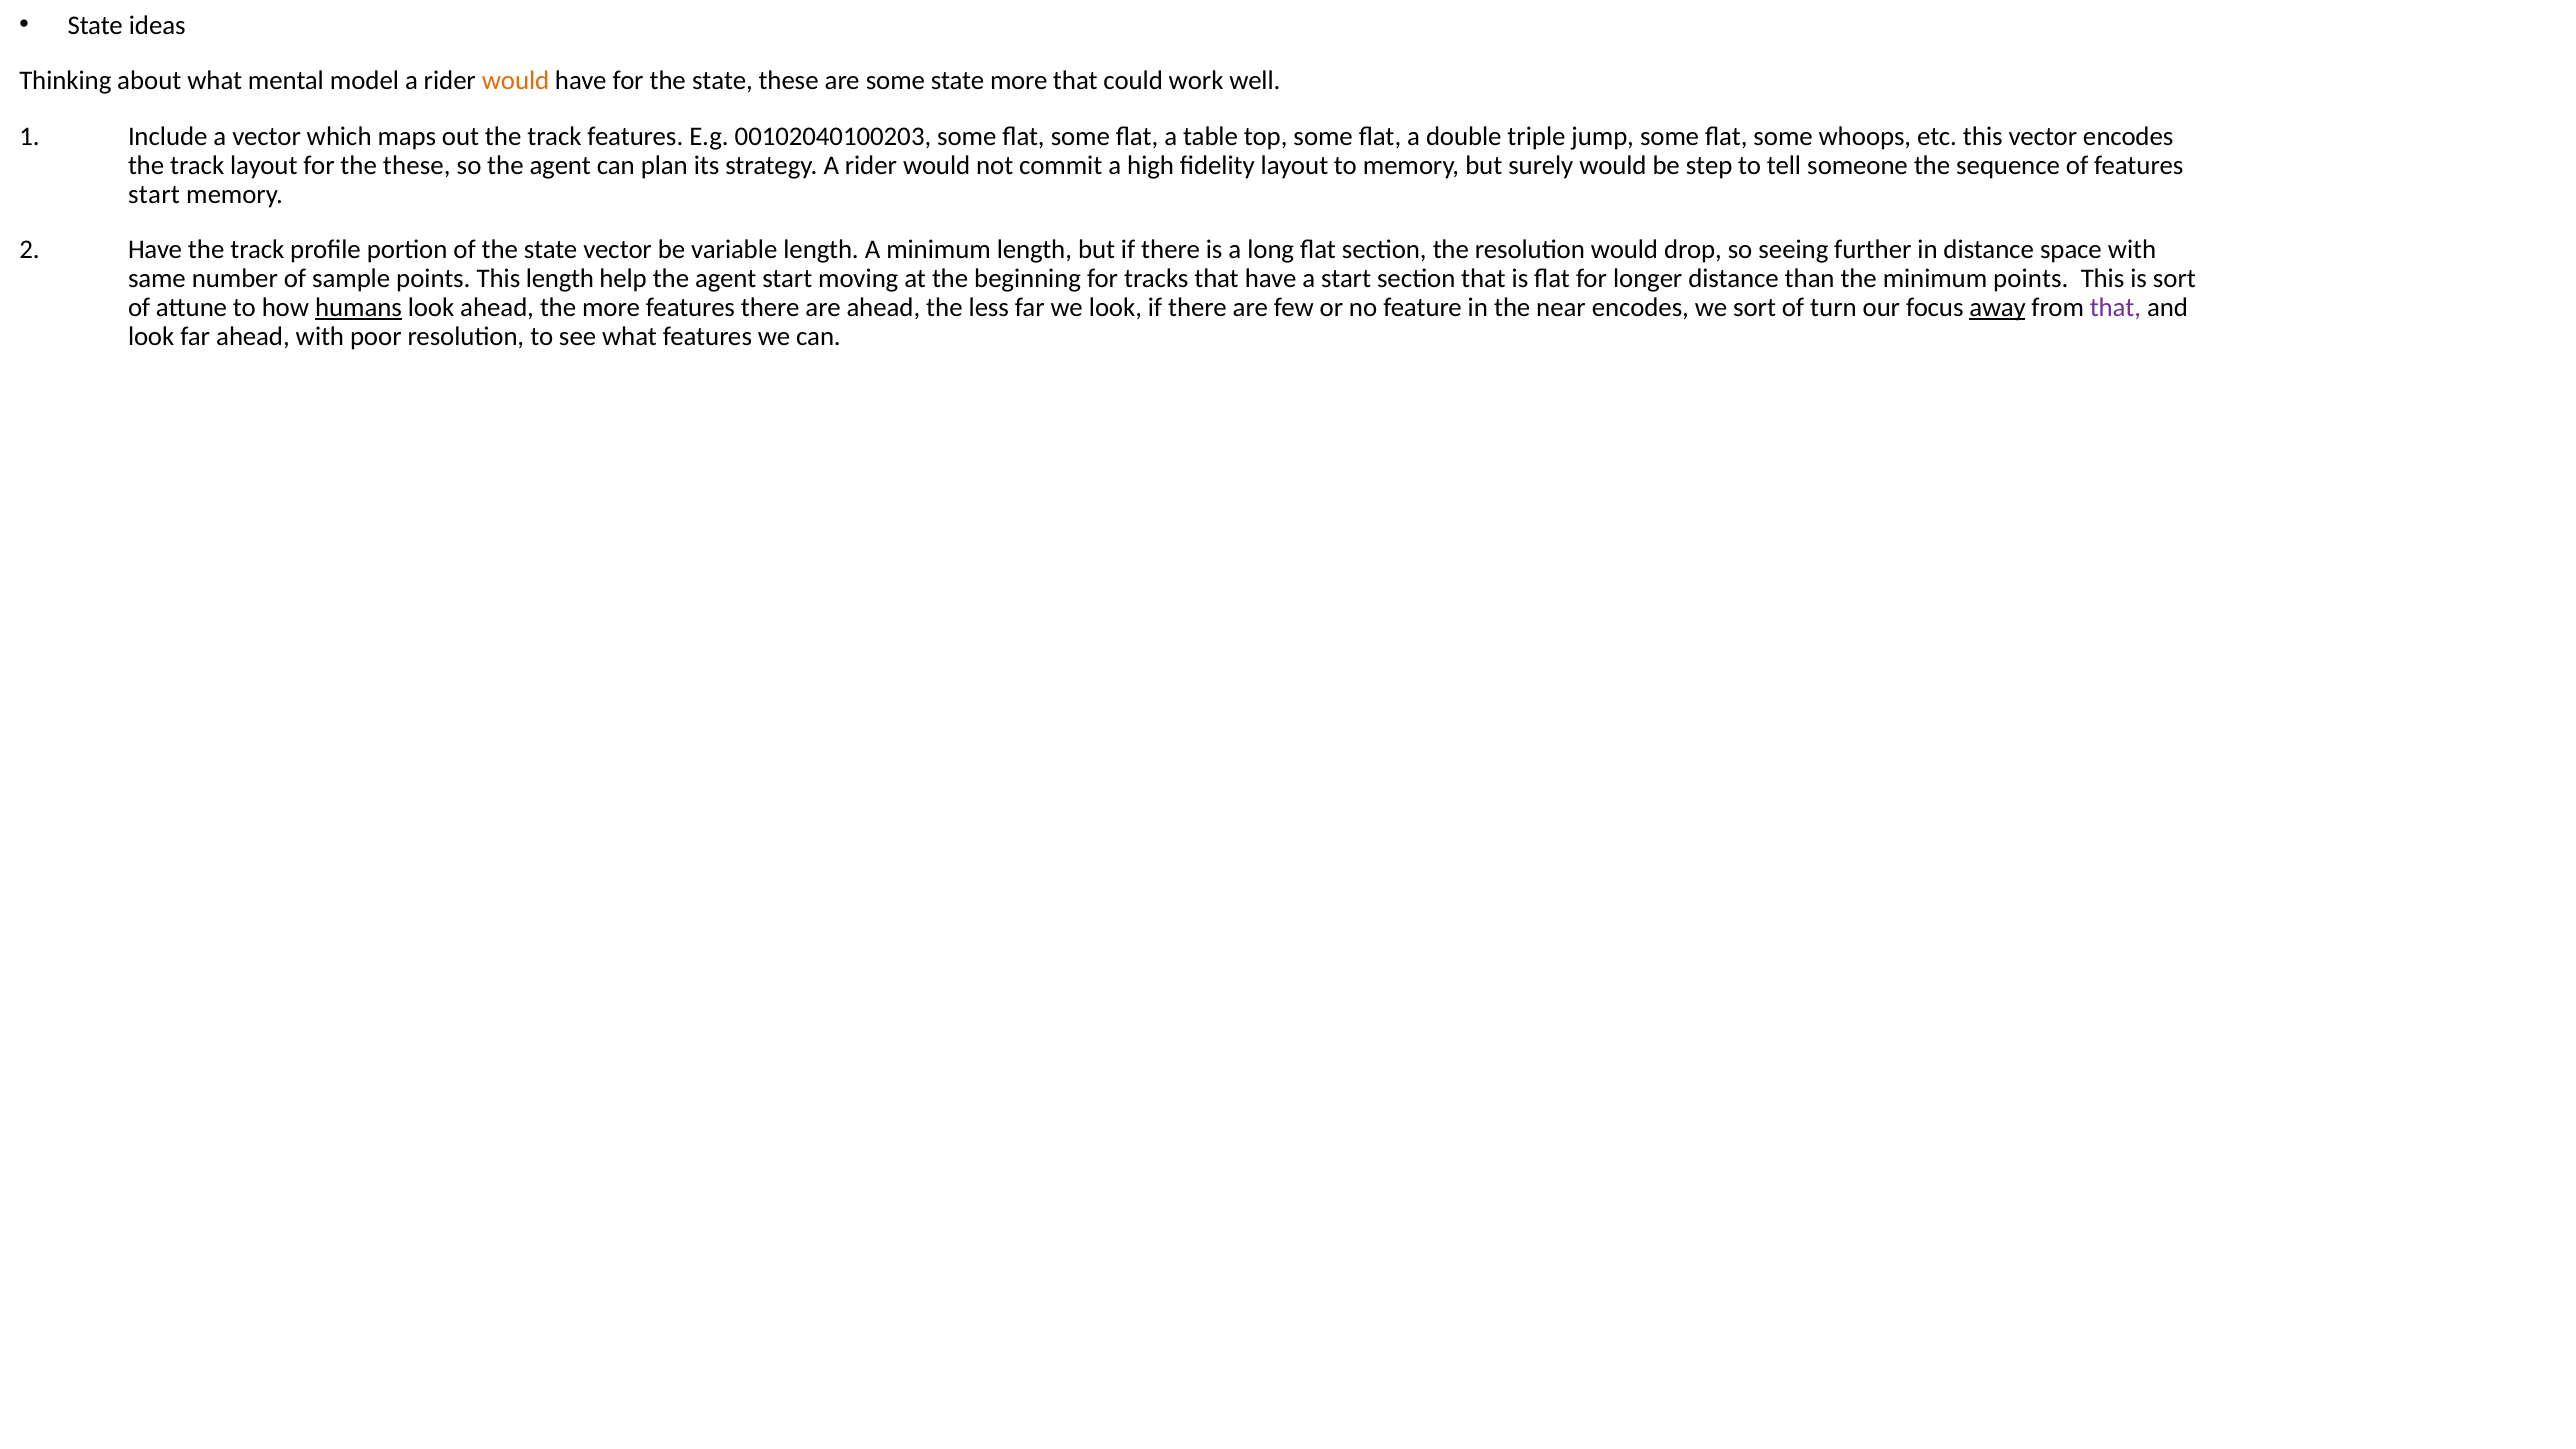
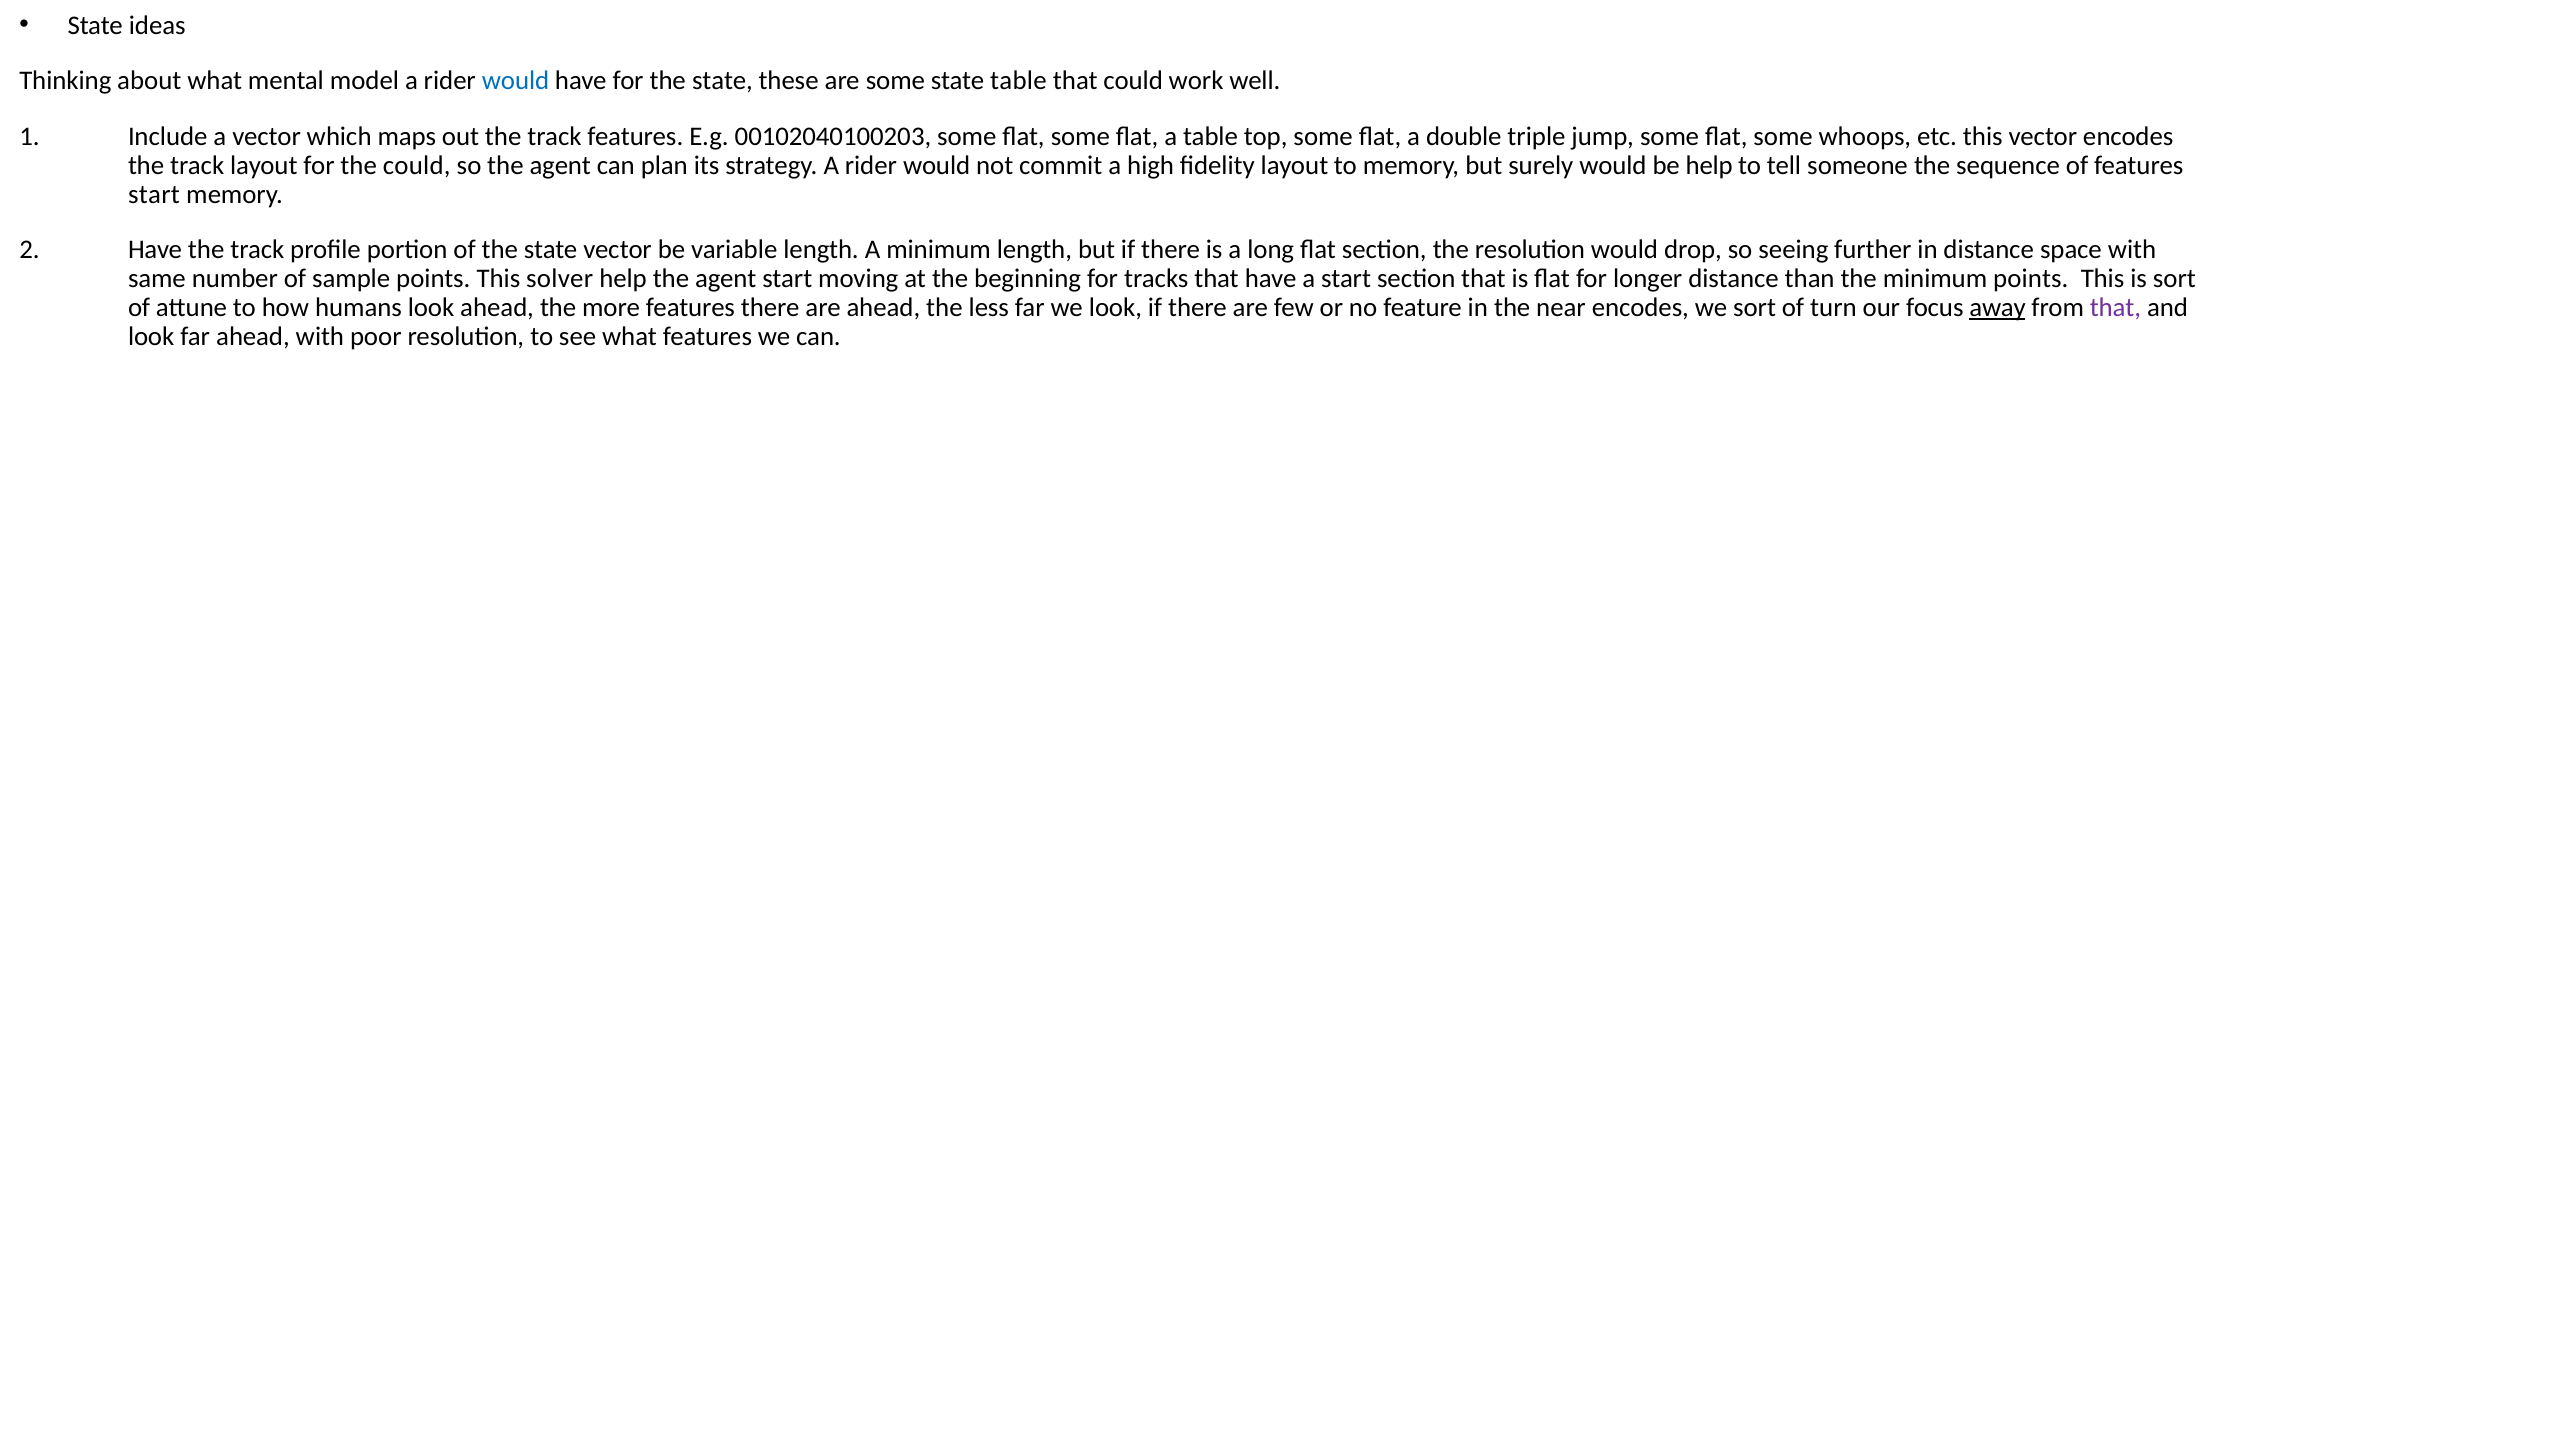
would colour: orange -> blue (516, 81)
state more: more -> table (1018, 81)
the these: these -> could (417, 165)
be step: step -> help (1709, 165)
This length: length -> solver (560, 279)
humans underline: present -> none (358, 307)
